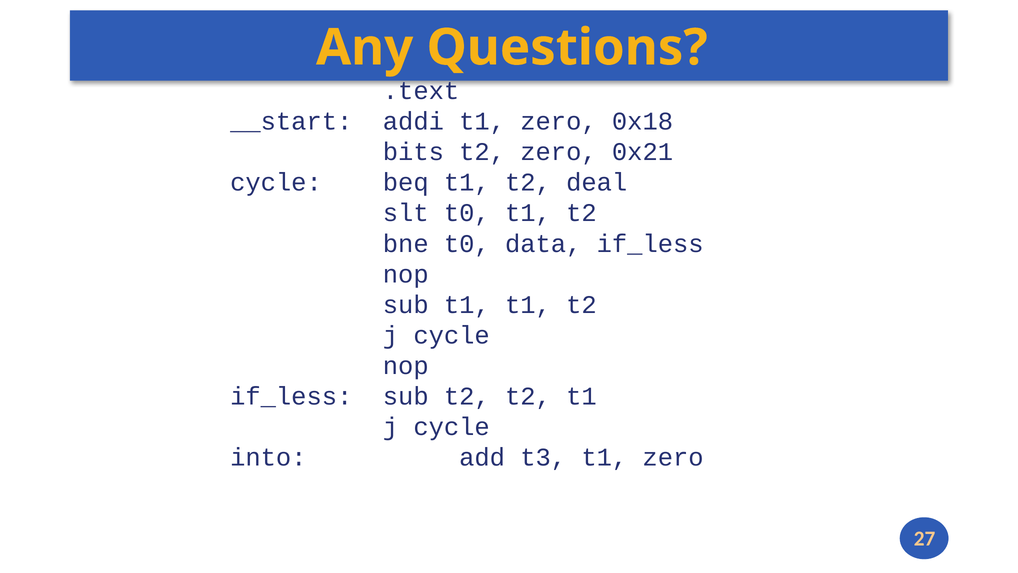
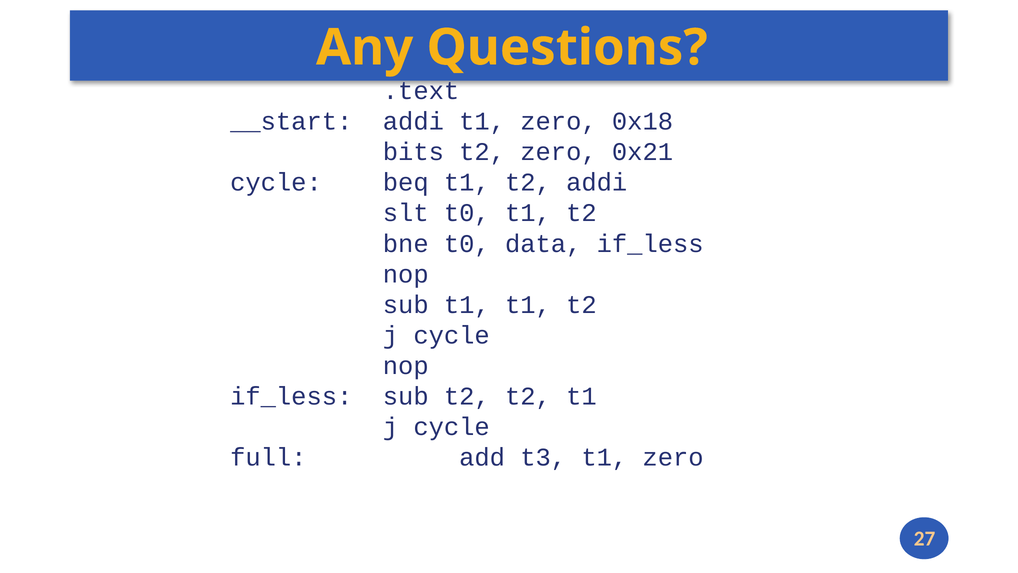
t2 deal: deal -> addi (597, 182)
into: into -> full (268, 457)
